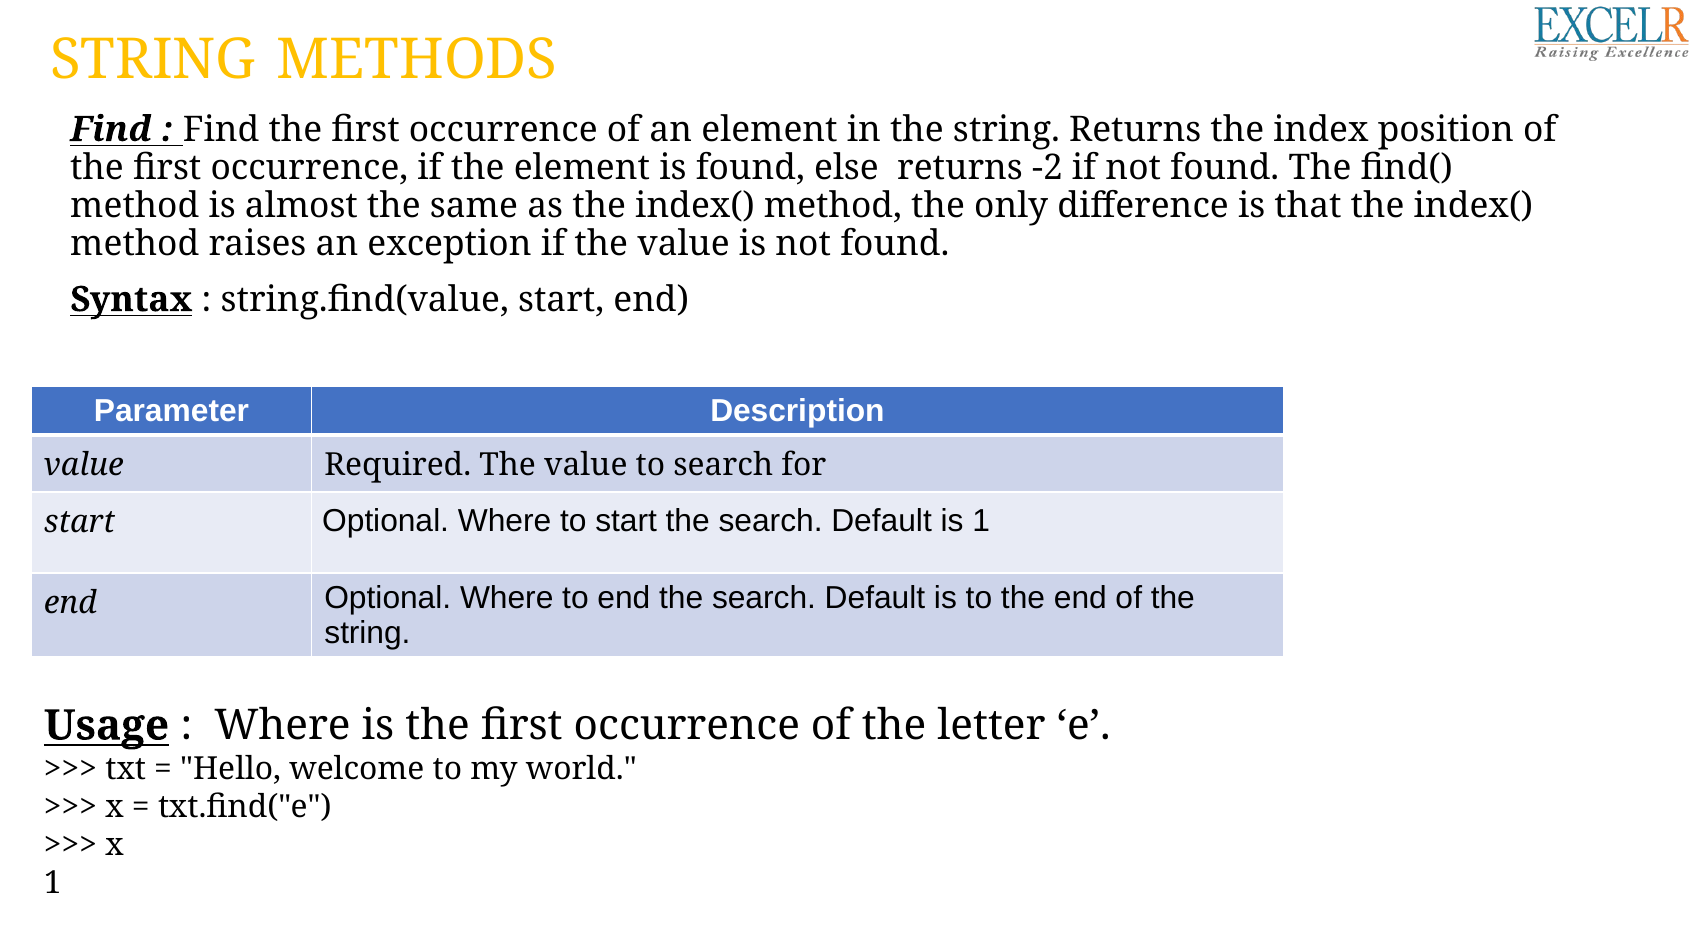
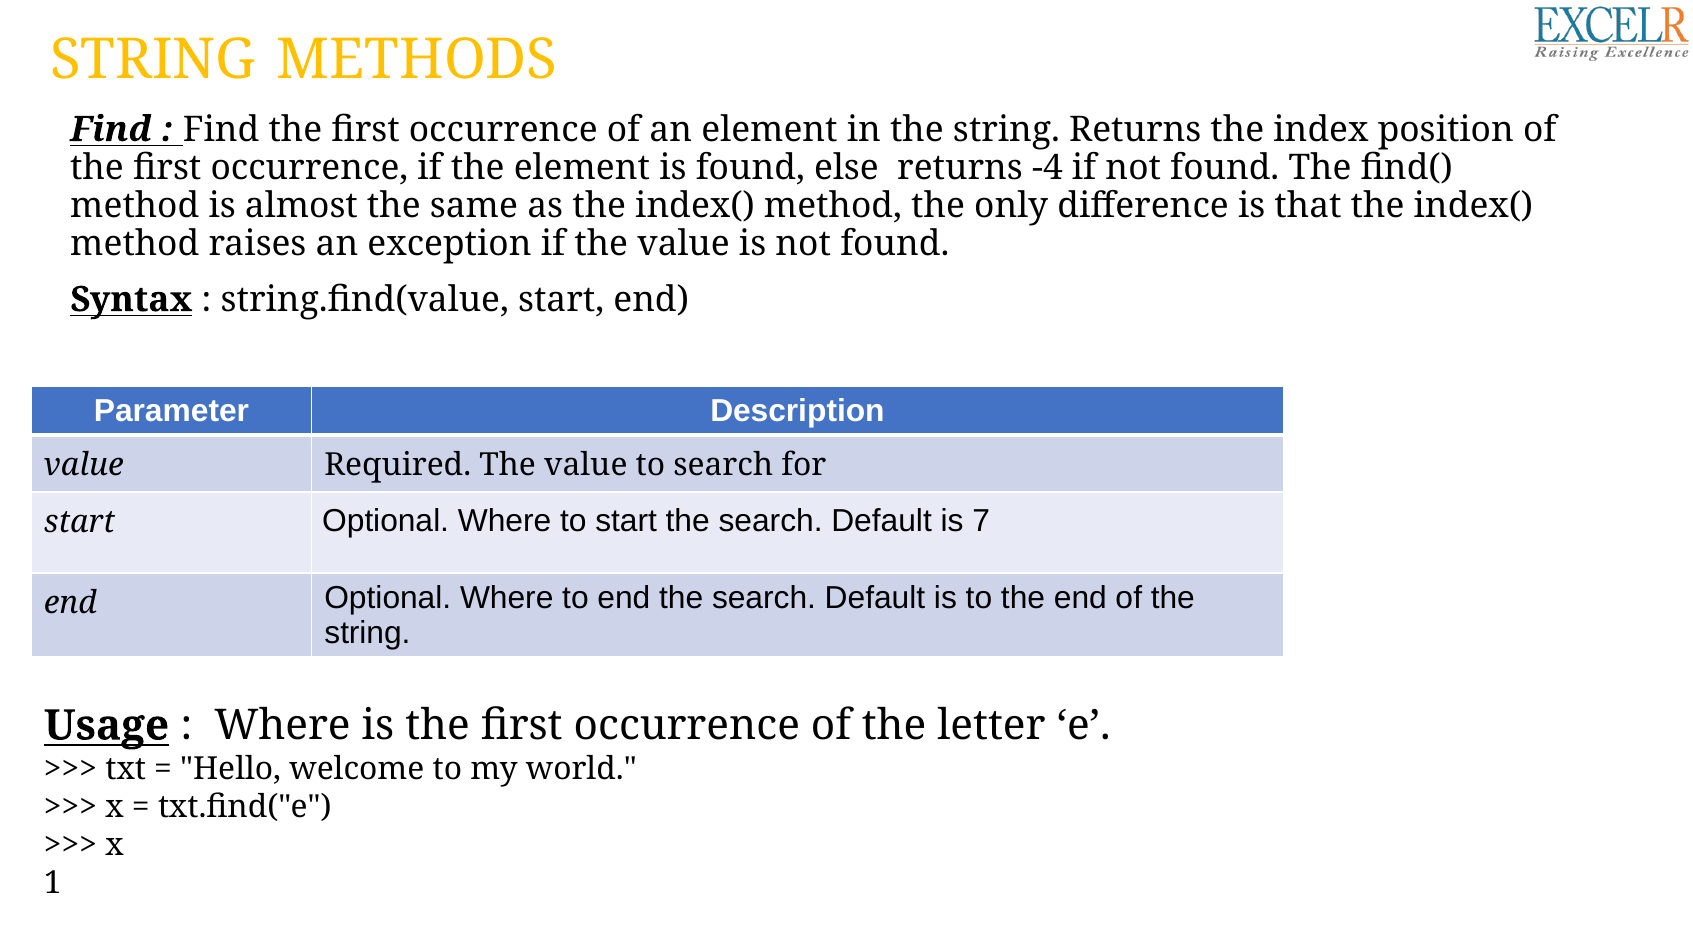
-2: -2 -> -4 (1047, 168)
is 1: 1 -> 7 (981, 521)
